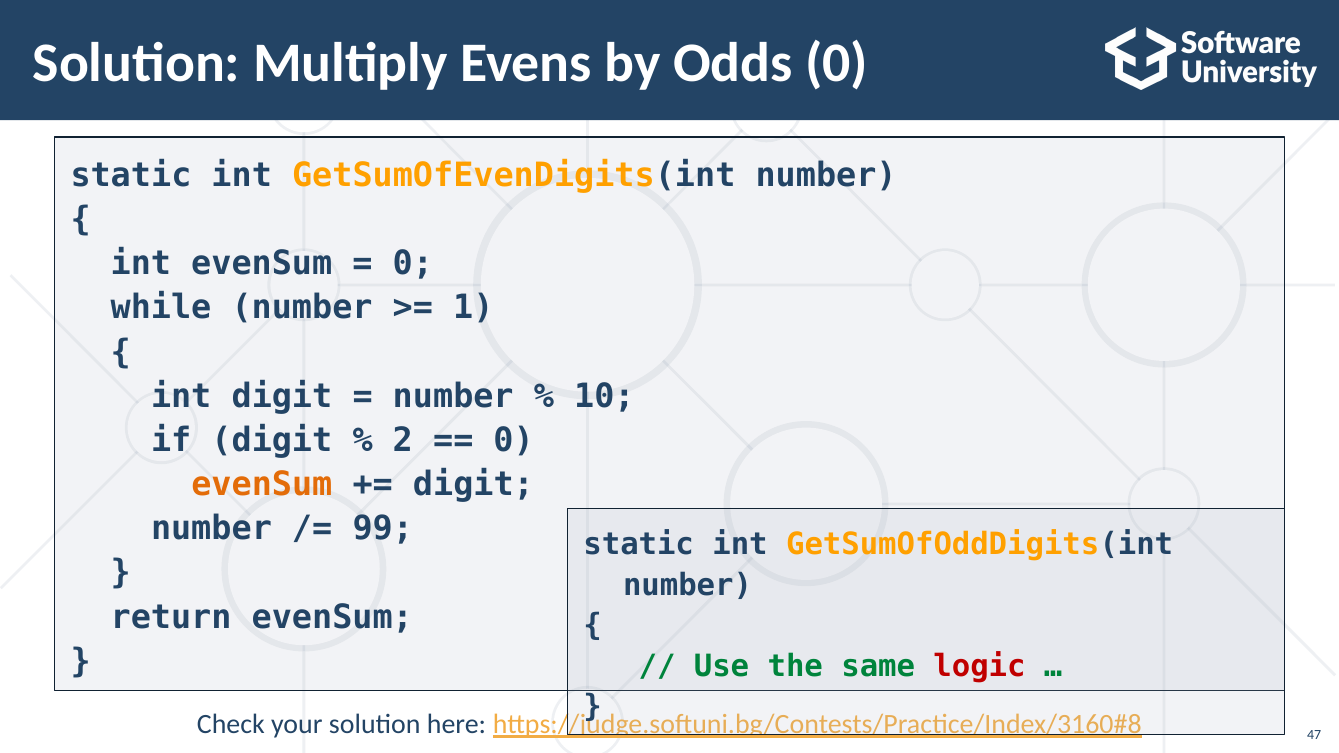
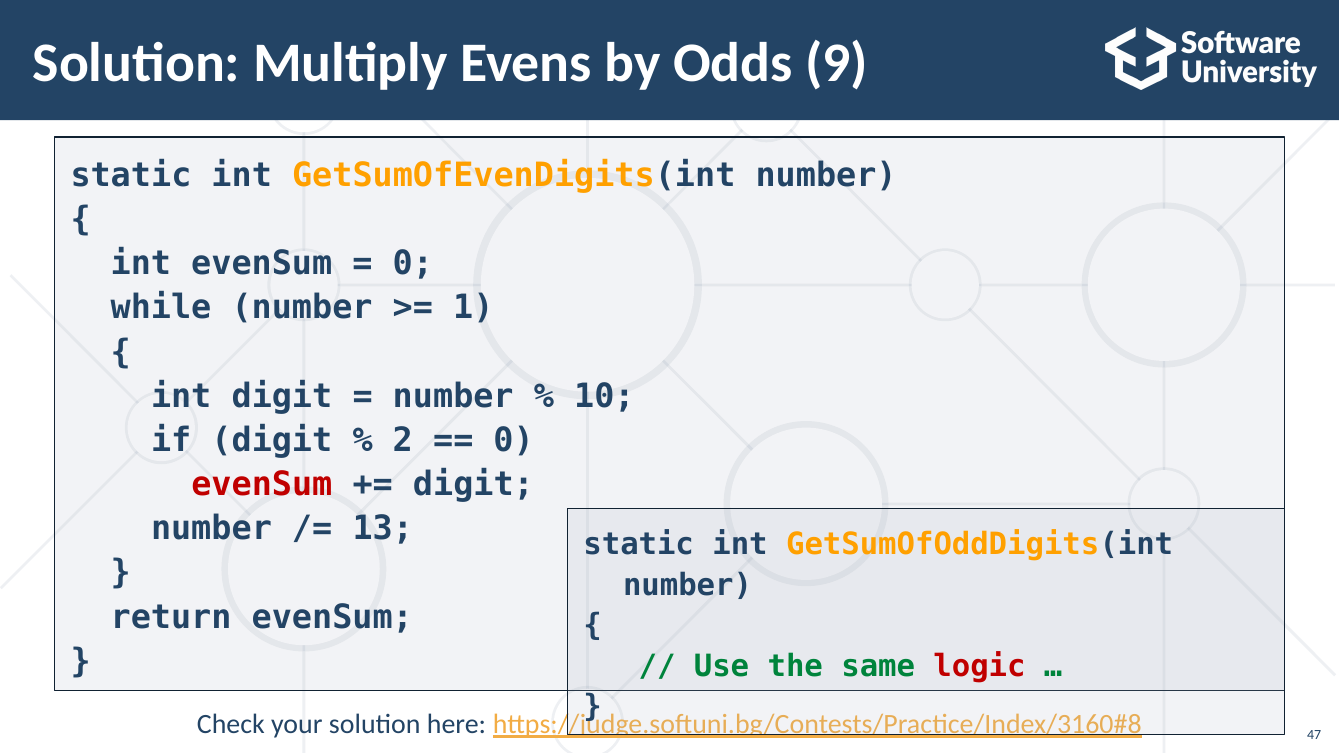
Odds 0: 0 -> 9 (837, 63)
evenSum colour: orange -> red (262, 485)
99: 99 -> 13 (383, 529)
